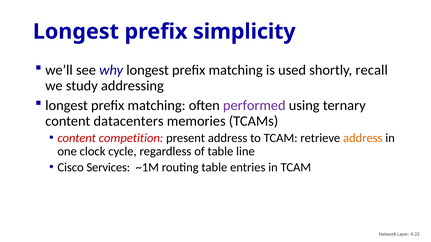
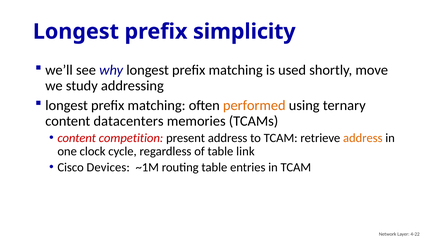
recall: recall -> move (372, 70)
performed colour: purple -> orange (254, 106)
line: line -> link (245, 152)
Services: Services -> Devices (108, 168)
